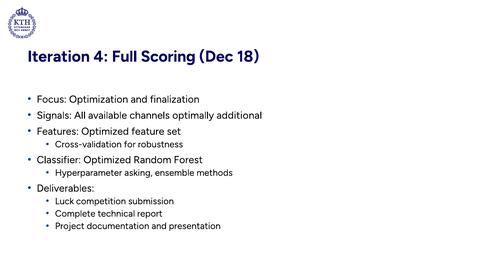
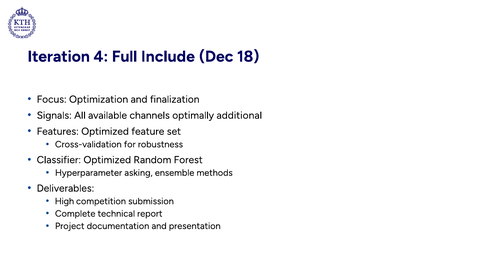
Scoring: Scoring -> Include (168, 56)
Luck: Luck -> High (64, 201)
